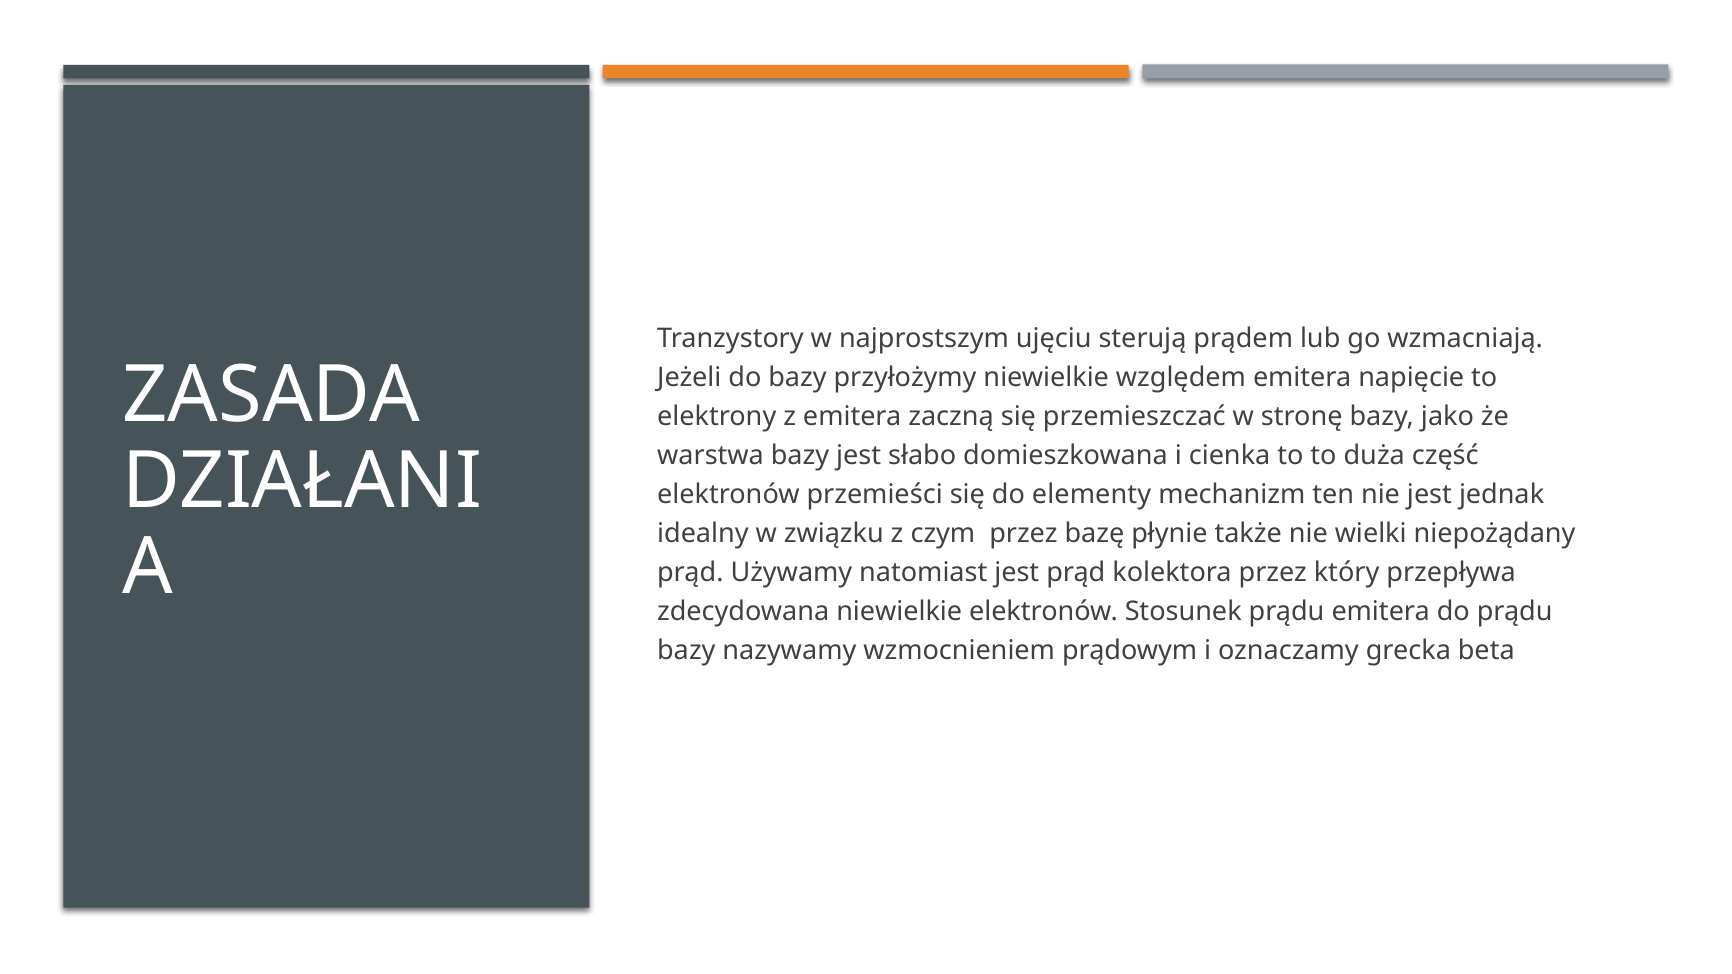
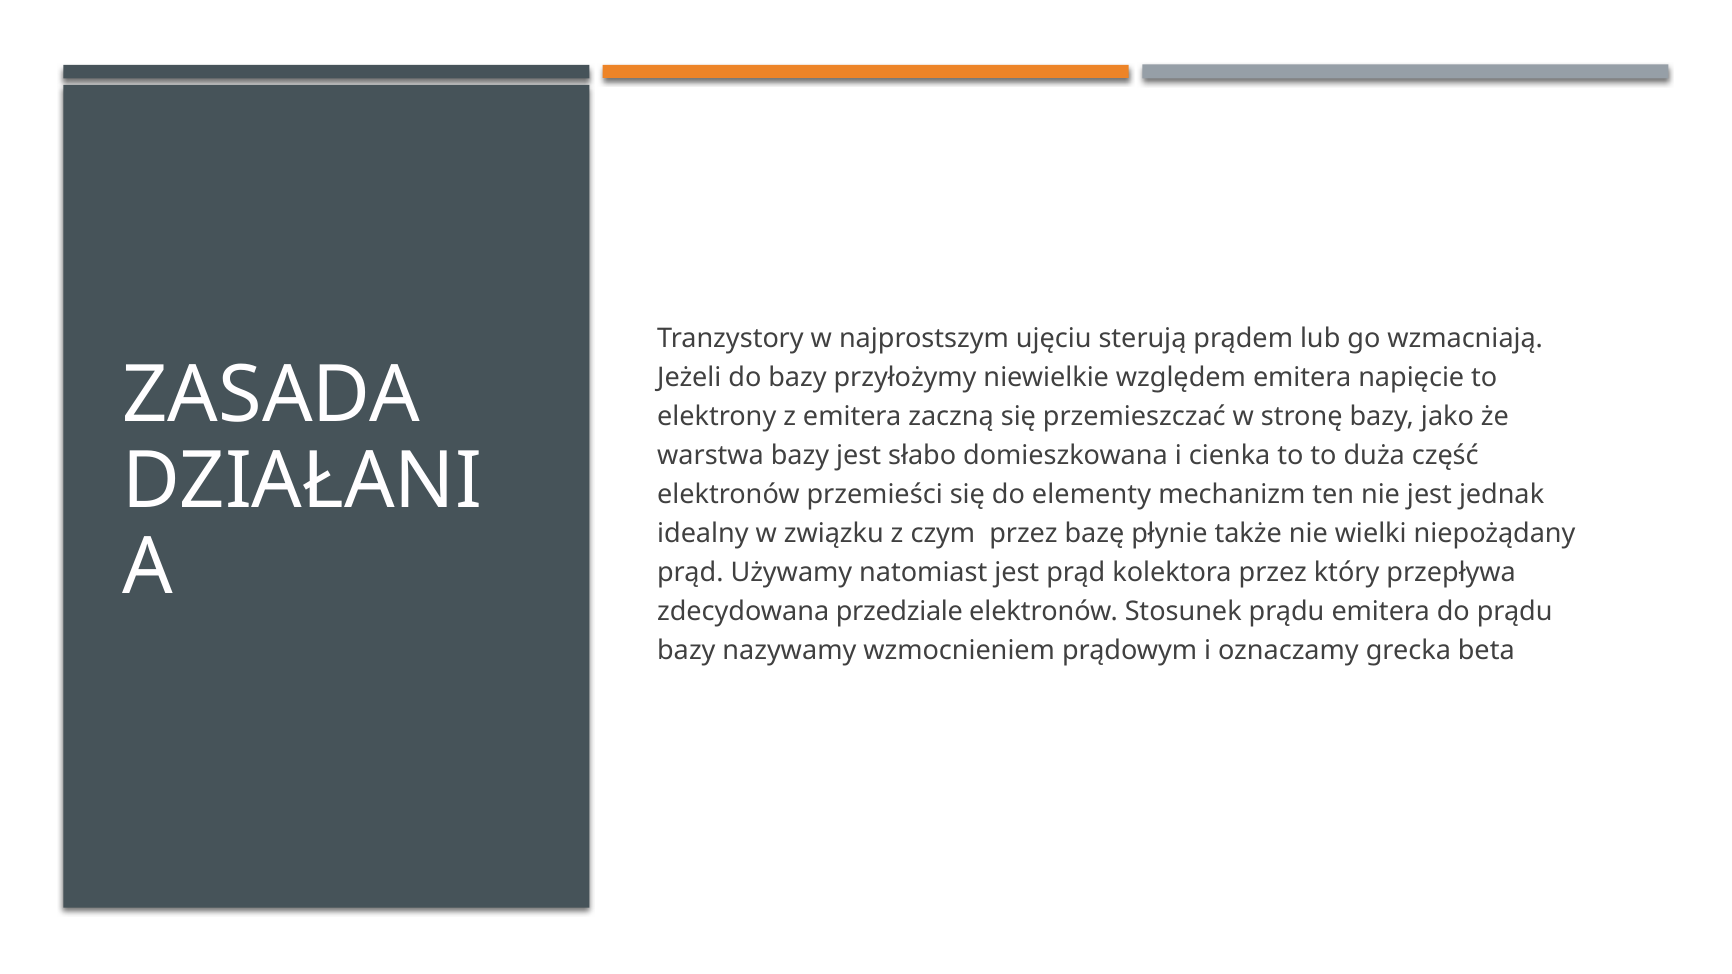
zdecydowana niewielkie: niewielkie -> przedziale (899, 612)
